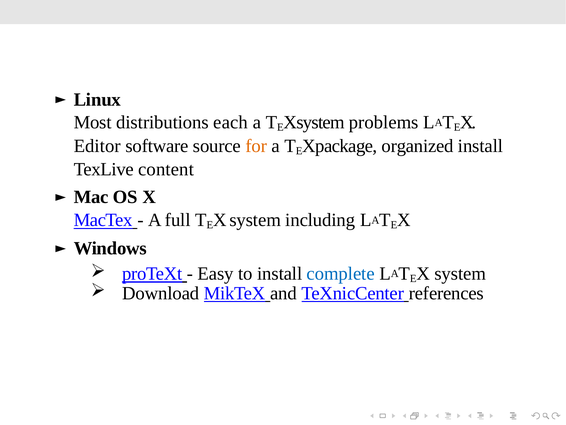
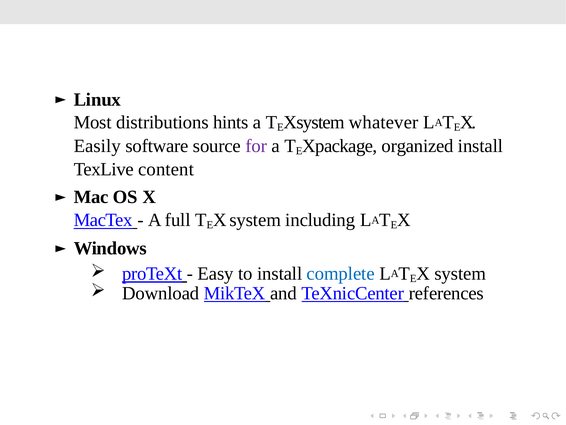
each: each -> hints (231, 122)
problems: problems -> whatever (384, 122)
Editor: Editor -> Easily (97, 146)
for colour: orange -> purple (256, 146)
